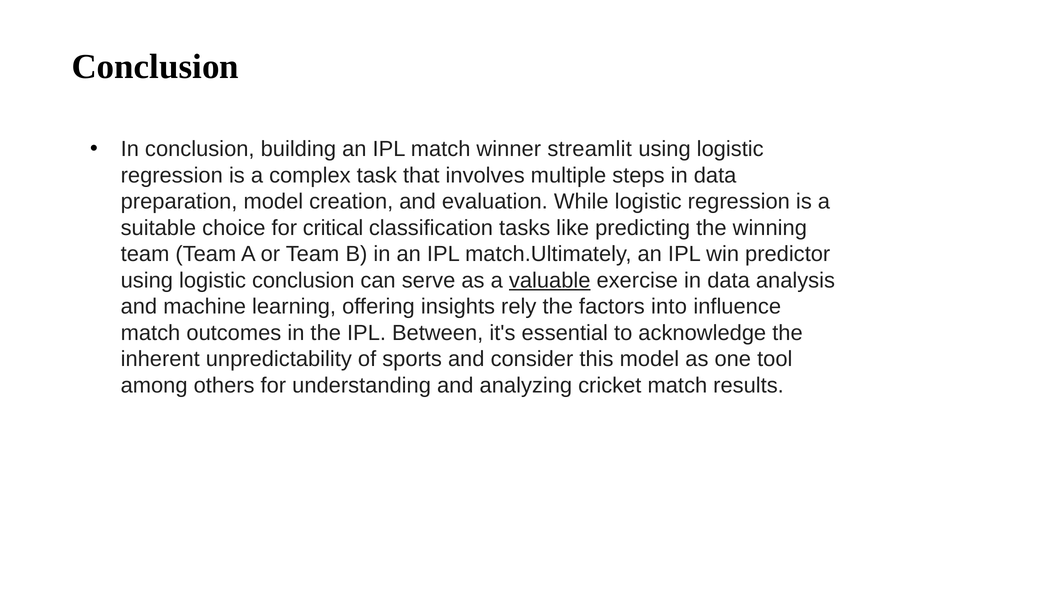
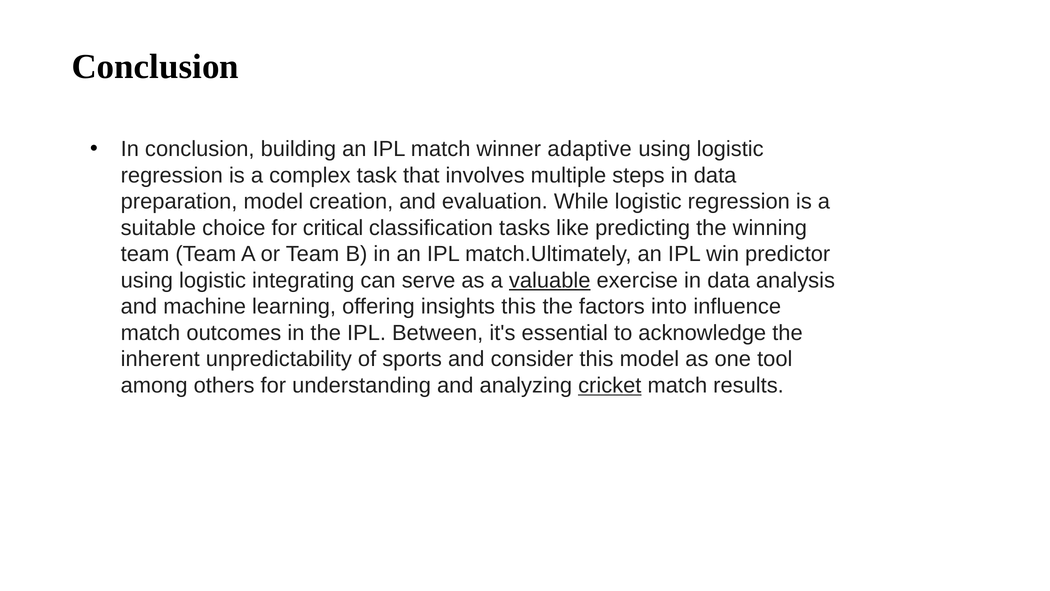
streamlit: streamlit -> adaptive (590, 149)
logistic conclusion: conclusion -> integrating (303, 280)
insights rely: rely -> this (519, 307)
cricket underline: none -> present (610, 385)
